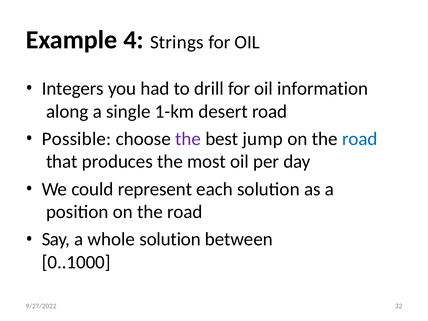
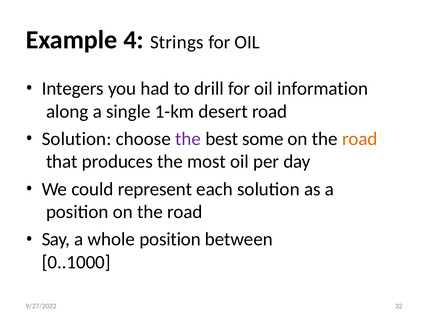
Possible: Possible -> Solution (77, 139)
jump: jump -> some (263, 139)
road colour: blue -> orange (360, 139)
whole solution: solution -> position (170, 239)
